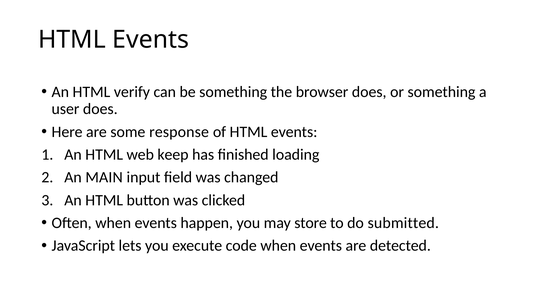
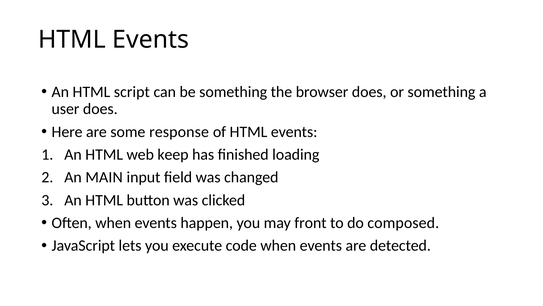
verify: verify -> script (132, 92)
store: store -> front (310, 223)
submitted: submitted -> composed (403, 223)
